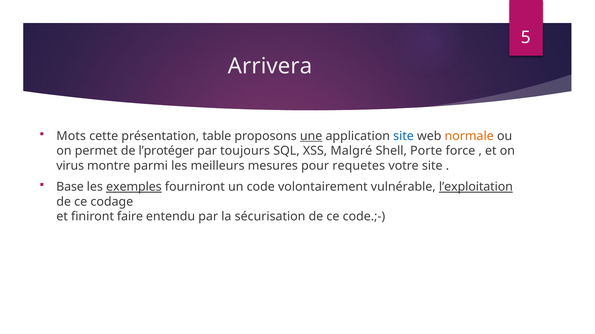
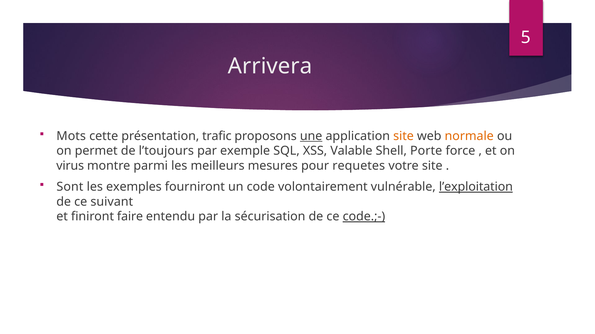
table: table -> trafic (217, 136)
site colour: blue -> orange (404, 136)
l’protéger: l’protéger -> l’toujours (166, 151)
toujours: toujours -> exemple (245, 151)
Malgré: Malgré -> Valable (351, 151)
Base: Base -> Sont (70, 187)
exemples underline: present -> none (134, 187)
codage: codage -> suivant (112, 202)
code.;- underline: none -> present (364, 217)
